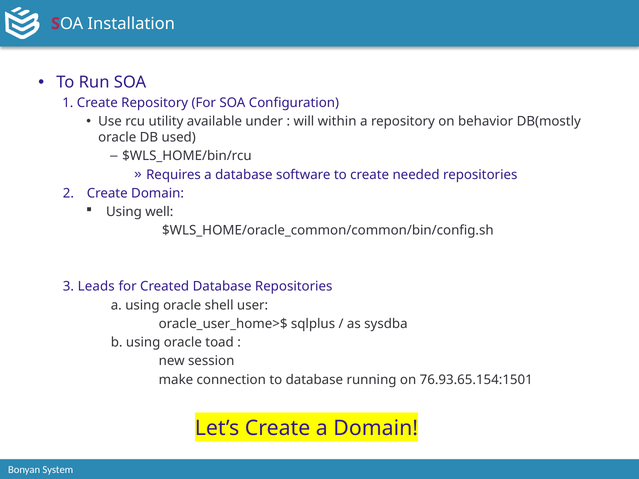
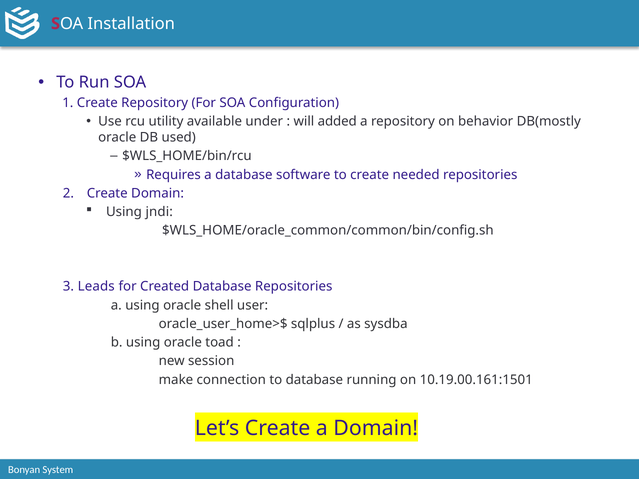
within: within -> added (337, 122)
well: well -> jndi (159, 212)
76.93.65.154:1501: 76.93.65.154:1501 -> 10.19.00.161:1501 (476, 380)
